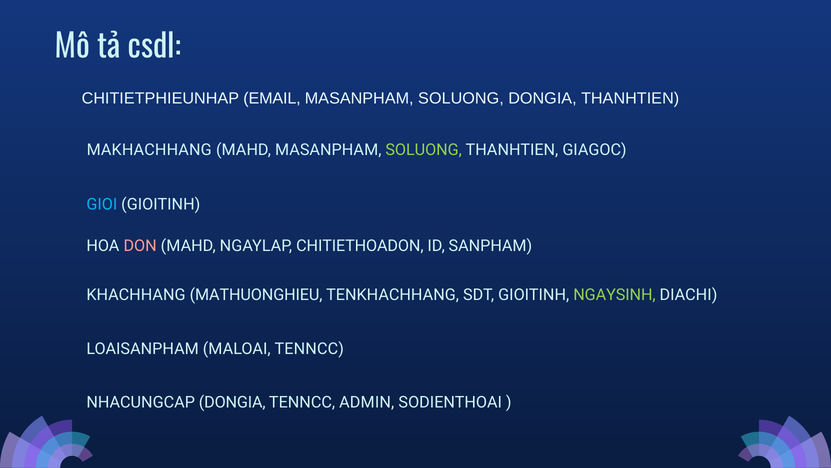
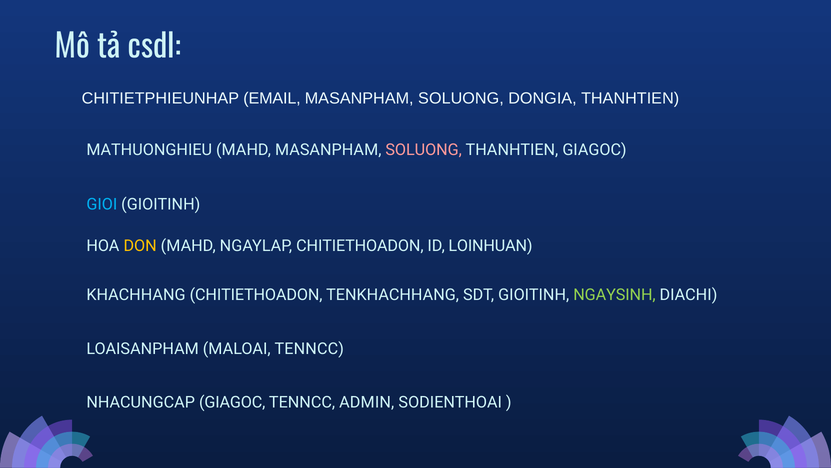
MAKHACHHANG: MAKHACHHANG -> MATHUONGHIEU (149, 150)
SOLUONG colour: light green -> pink (424, 150)
DON colour: pink -> yellow (140, 245)
SANPHAM: SANPHAM -> LOINHUAN (490, 245)
KHACHHANG MATHUONGHIEU: MATHUONGHIEU -> CHITIETHOADON (256, 295)
NHACUNGCAP DONGIA: DONGIA -> GIAGOC (232, 402)
